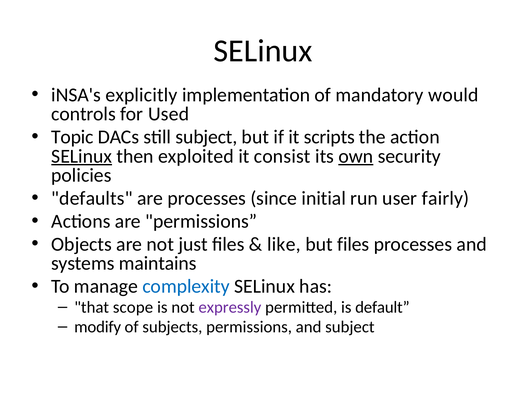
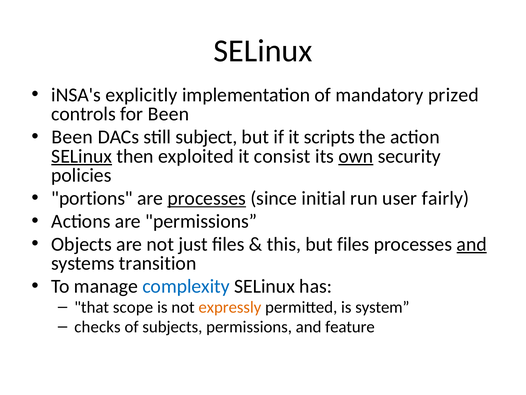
would: would -> prized (453, 95)
for Used: Used -> Been (169, 114)
Topic: Topic -> Been (72, 137)
defaults: defaults -> portions (92, 198)
processes underline: none -> present (207, 198)
like: like -> this (284, 244)
and underline: none -> present (472, 244)
maintains: maintains -> transition (158, 263)
expressly colour: purple -> orange (230, 307)
default: default -> system (382, 307)
modify: modify -> checks (97, 326)
and subject: subject -> feature (350, 326)
